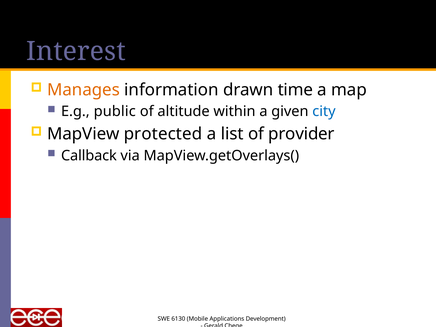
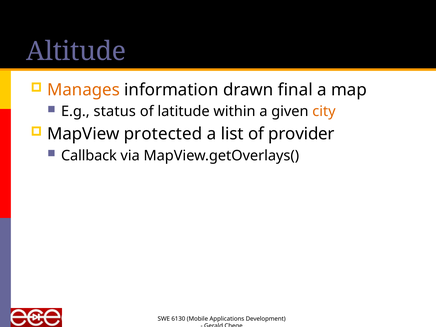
Interest: Interest -> Altitude (76, 51)
time: time -> final (295, 90)
public: public -> status (115, 111)
altitude: altitude -> latitude (184, 111)
city colour: blue -> orange (324, 111)
